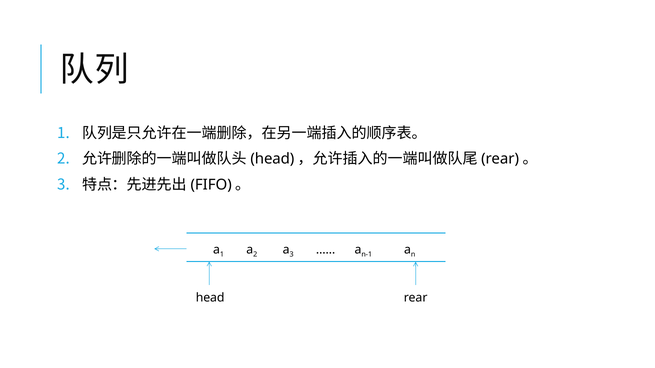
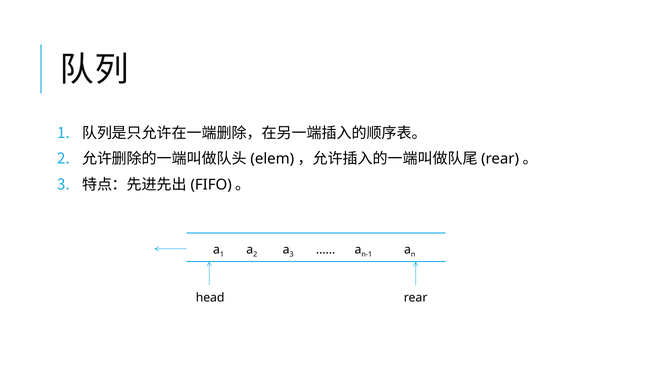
head: head -> elem (272, 159)
